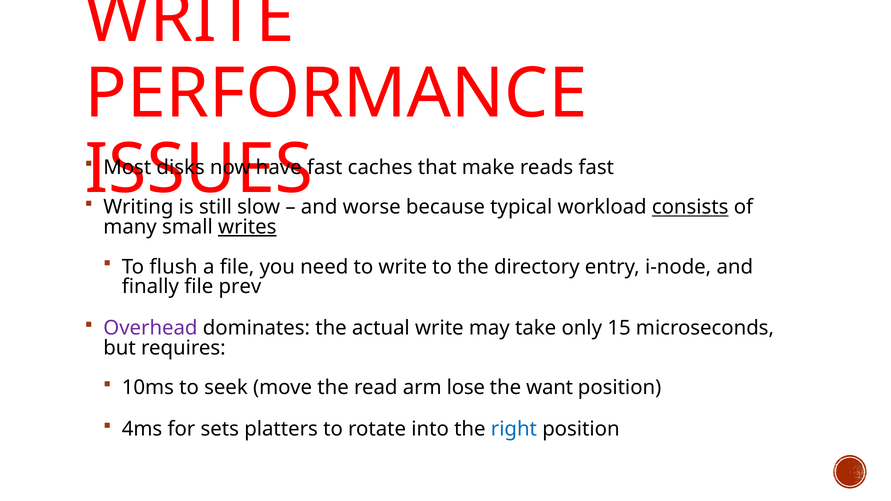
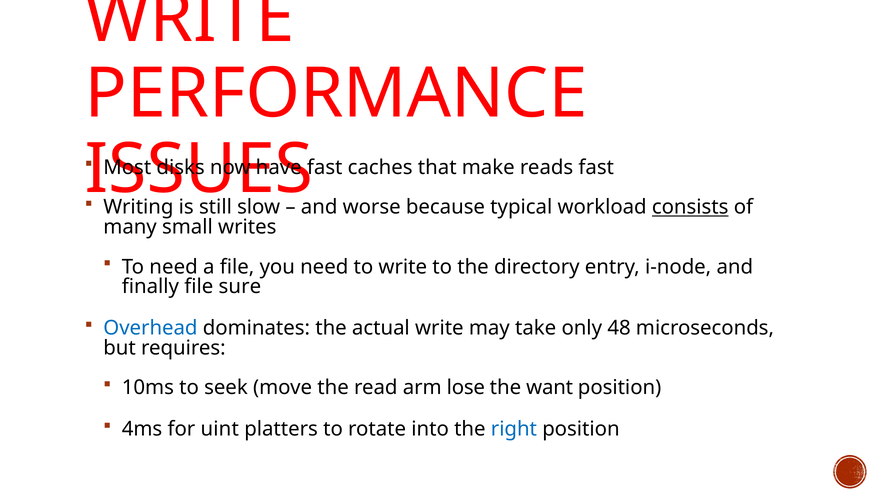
writes underline: present -> none (247, 227)
To flush: flush -> need (174, 267)
prev: prev -> sure (240, 287)
Overhead colour: purple -> blue (150, 328)
15: 15 -> 48 (619, 328)
sets: sets -> uint (220, 429)
